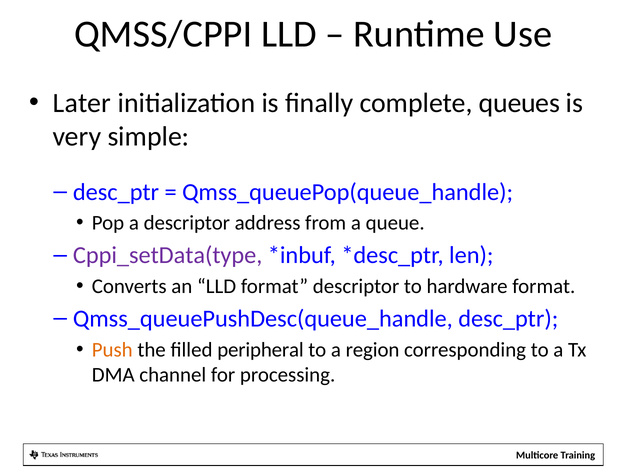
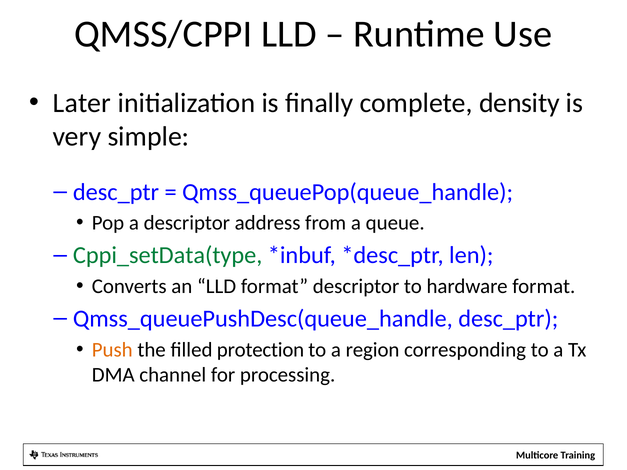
queues: queues -> density (519, 103)
Cppi_setData(type colour: purple -> green (168, 255)
peripheral: peripheral -> protection (261, 350)
